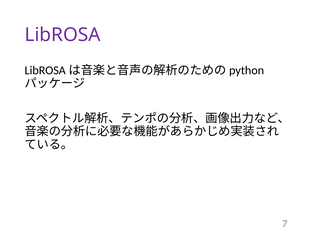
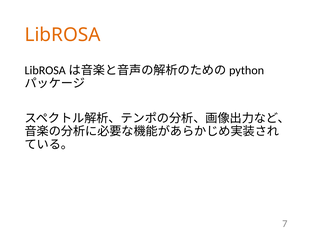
LibROSA colour: purple -> orange (63, 35)
